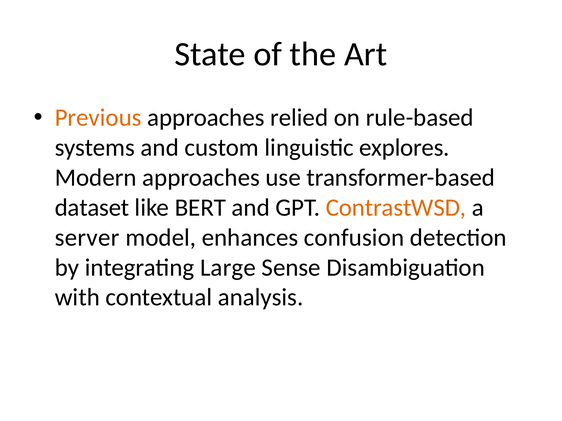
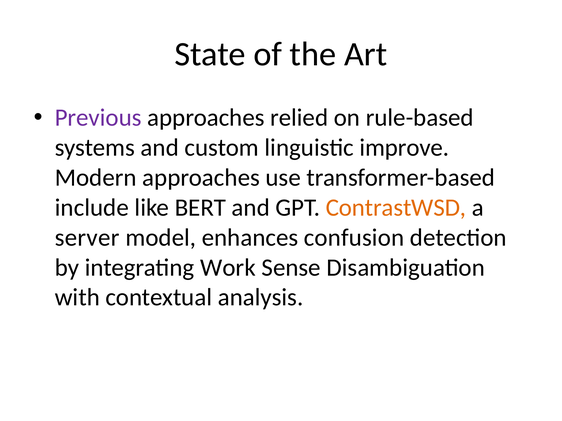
Previous colour: orange -> purple (98, 118)
explores: explores -> improve (404, 148)
dataset: dataset -> include (92, 208)
Large: Large -> Work (228, 268)
